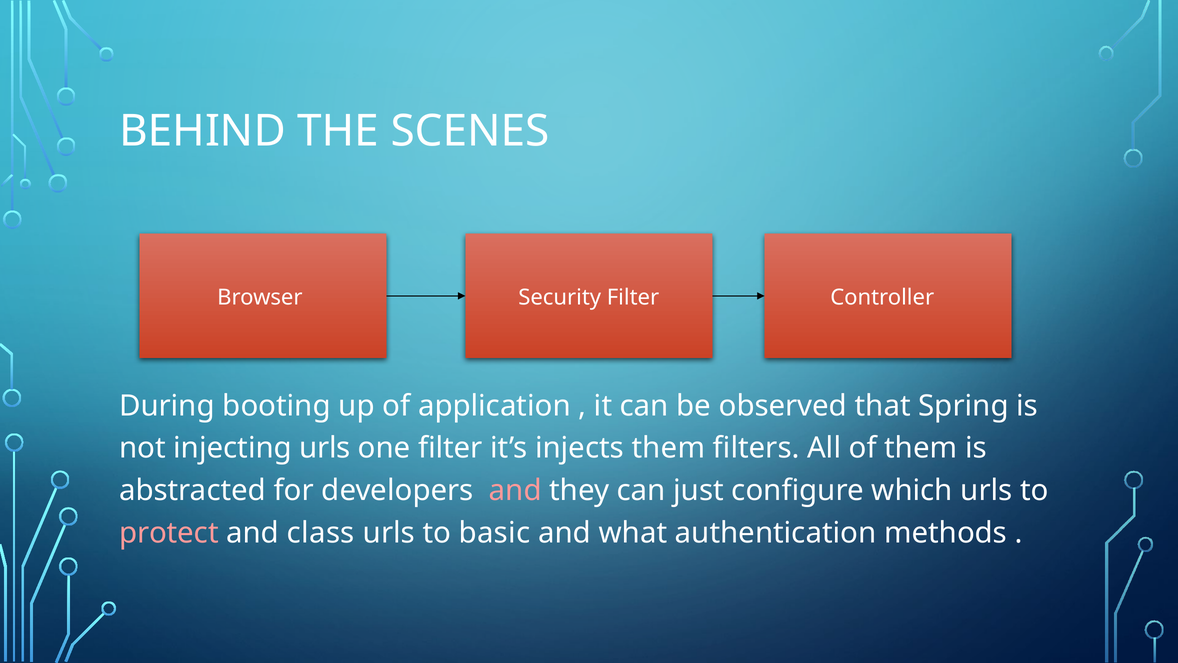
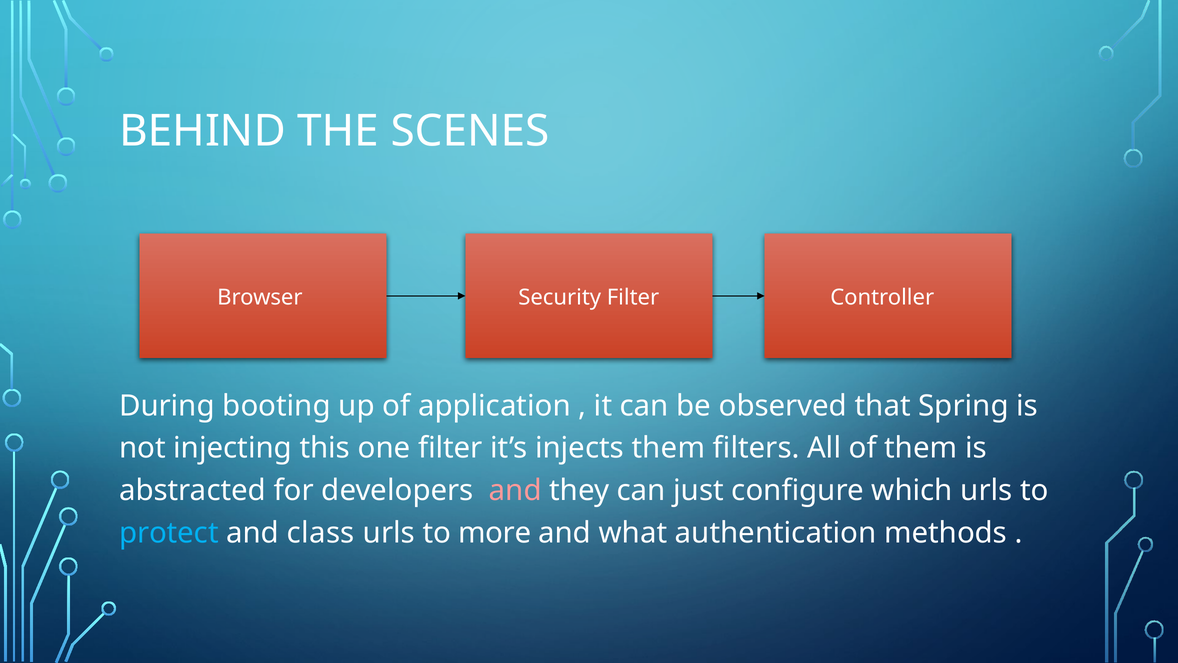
injecting urls: urls -> this (325, 448)
protect colour: pink -> light blue (169, 533)
basic: basic -> more (495, 533)
